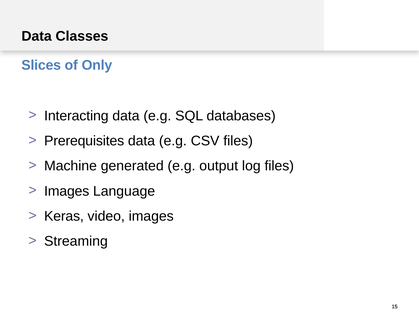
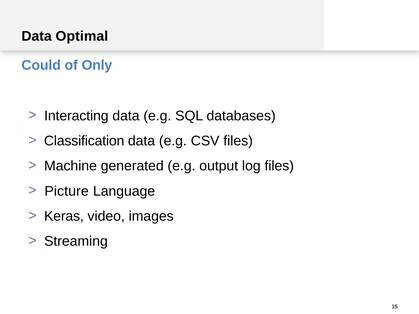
Classes: Classes -> Optimal (82, 36)
Slices: Slices -> Could (41, 65)
Prerequisites: Prerequisites -> Classification (84, 141)
Images: Images -> Picture (67, 191)
